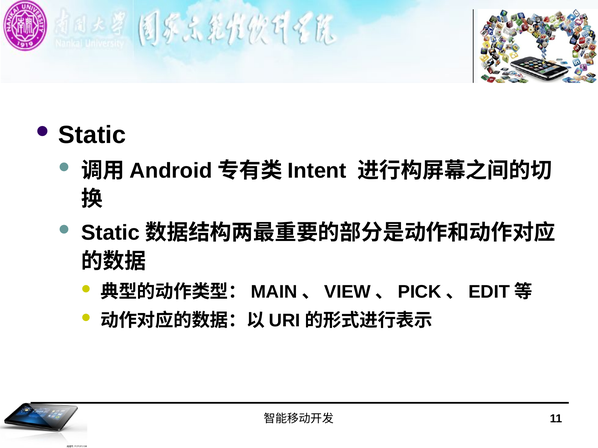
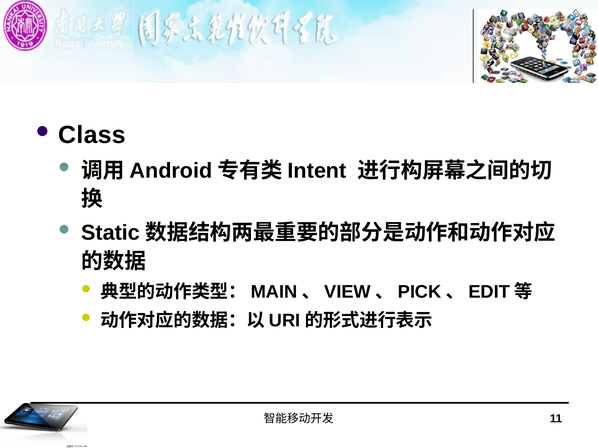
Static: Static -> Class (92, 135)
